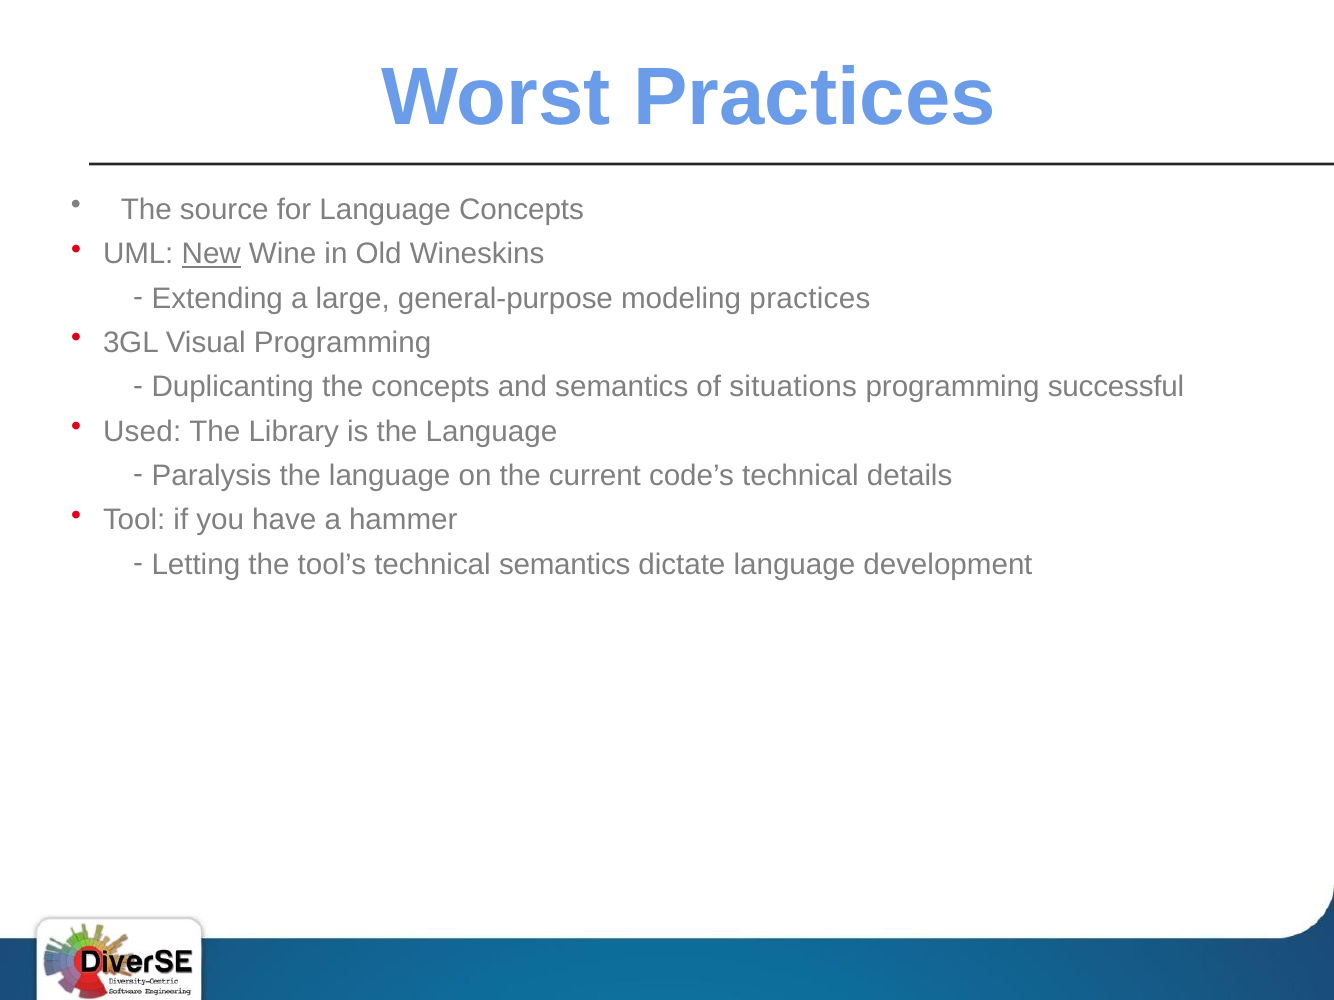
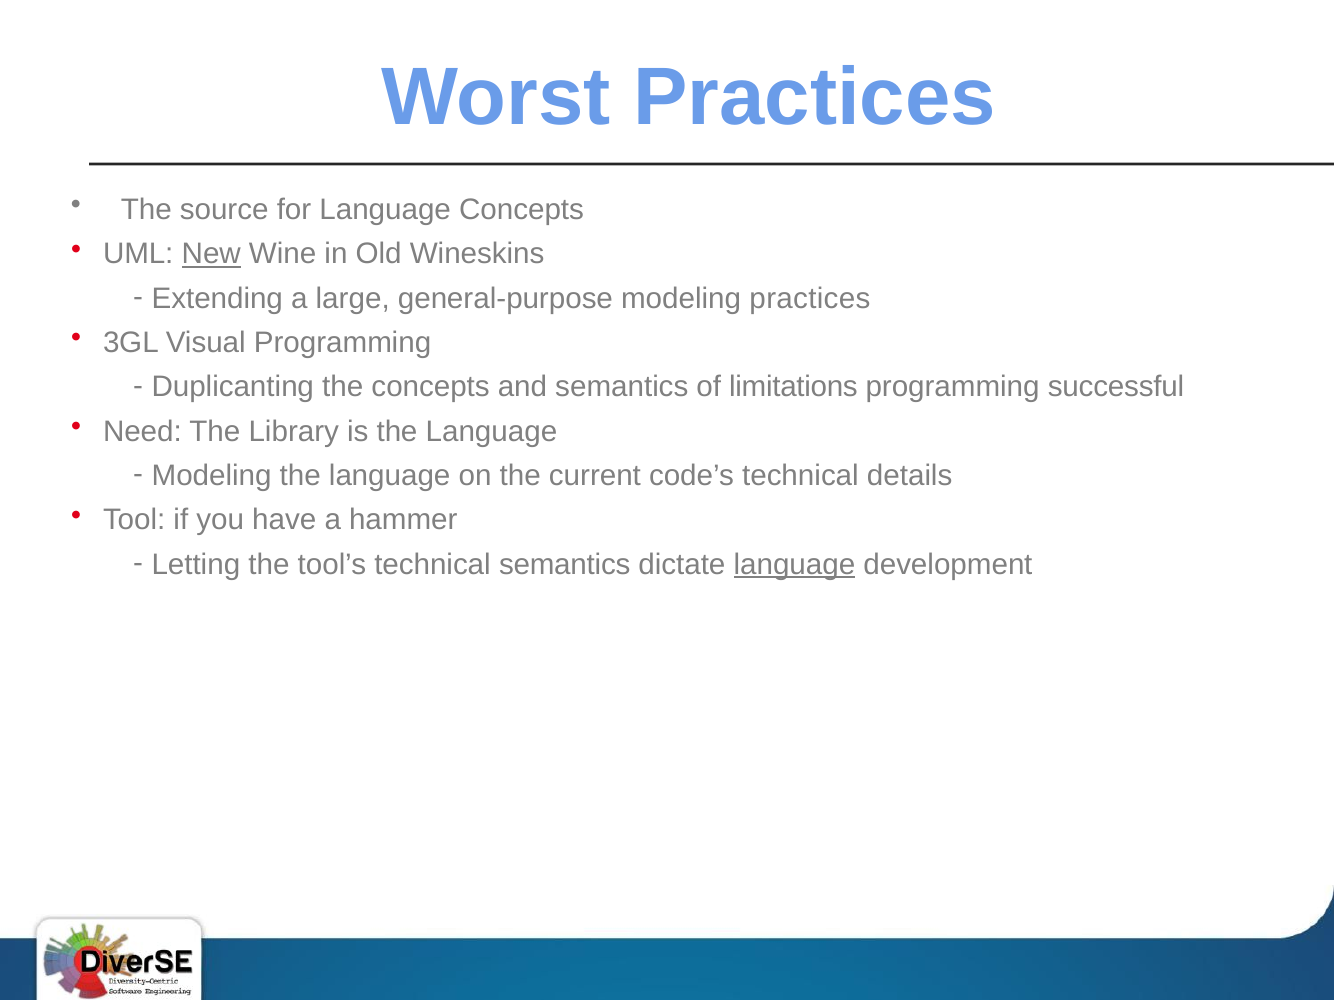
situations: situations -> limitations (793, 387)
Used: Used -> Need (142, 432)
Paralysis: Paralysis -> Modeling (212, 476)
language underline: none -> present (794, 565)
